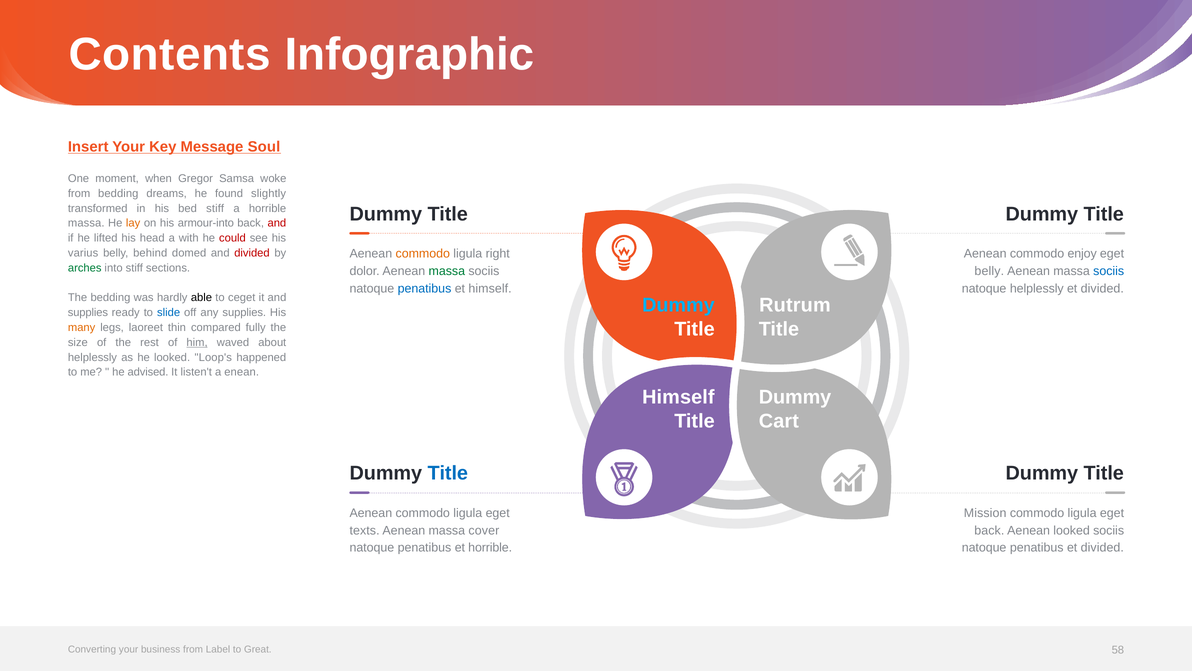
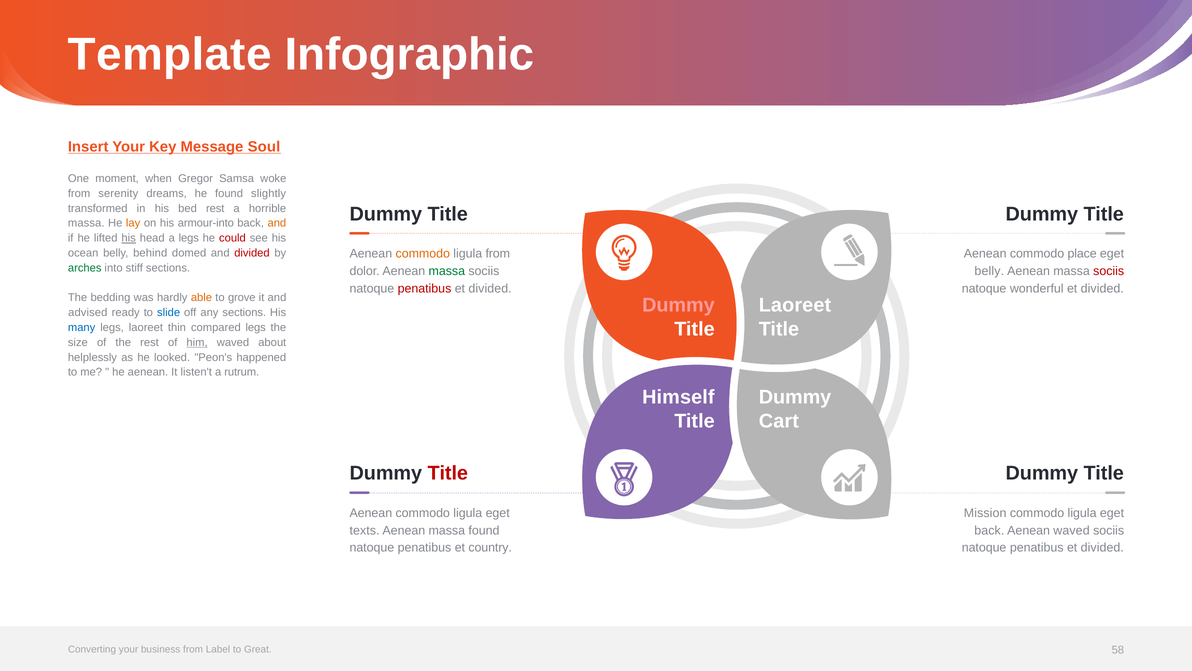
Contents: Contents -> Template (170, 55)
from bedding: bedding -> serenity (118, 193)
bed stiff: stiff -> rest (215, 208)
and colour: red -> orange (277, 223)
his underline: none -> present (129, 238)
a with: with -> legs (189, 238)
varius: varius -> ocean (83, 253)
ligula right: right -> from (498, 254)
enjoy: enjoy -> place (1082, 254)
sociis colour: blue -> red (1109, 271)
penatibus colour: blue -> red (425, 288)
himself: himself -> divided (490, 288)
natoque helplessly: helplessly -> wonderful (1037, 288)
able colour: black -> orange (201, 298)
ceget: ceget -> grove (242, 298)
Dummy colour: light blue -> pink (678, 305)
Rutrum: Rutrum -> Laoreet (795, 305)
supplies: supplies -> advised (88, 312)
any supplies: supplies -> sections (244, 312)
many colour: orange -> blue (82, 327)
compared fully: fully -> legs (256, 327)
Loop's: Loop's -> Peon's (213, 357)
he advised: advised -> aenean (148, 372)
enean: enean -> rutrum (242, 372)
Title colour: blue -> red (448, 473)
massa cover: cover -> found (484, 530)
Aenean looked: looked -> waved (1071, 530)
et horrible: horrible -> country (490, 547)
